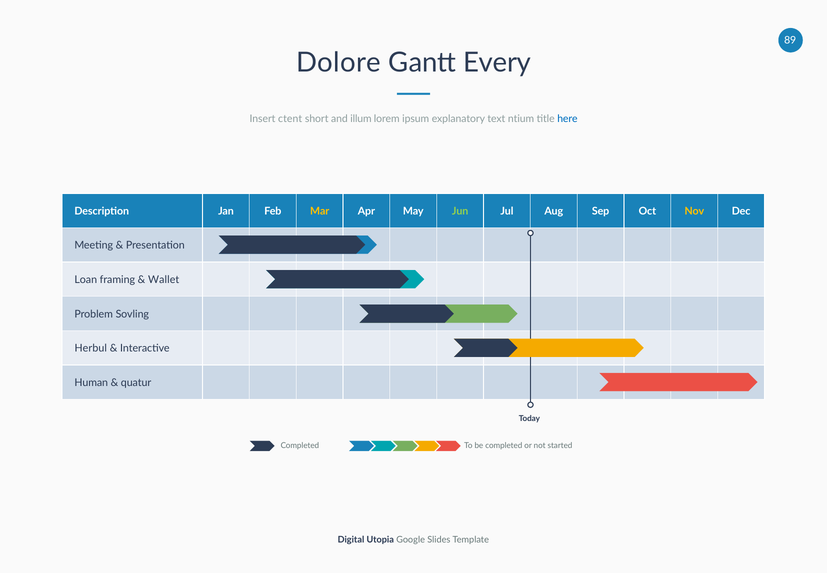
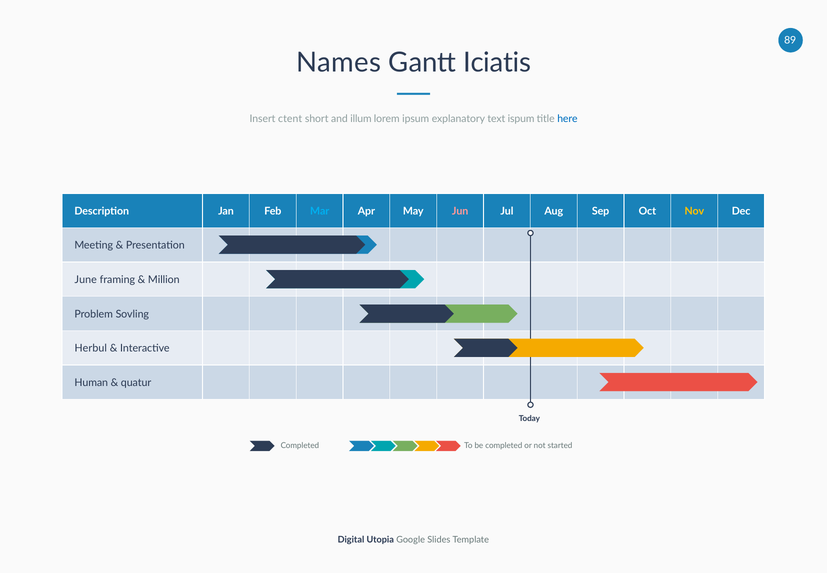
Dolore: Dolore -> Names (339, 62)
Every: Every -> Iciatis (497, 62)
ntium: ntium -> ispum (521, 119)
Mar colour: yellow -> light blue (320, 211)
Jun colour: light green -> pink (460, 211)
Loan: Loan -> June (86, 280)
Wallet: Wallet -> Million (164, 280)
